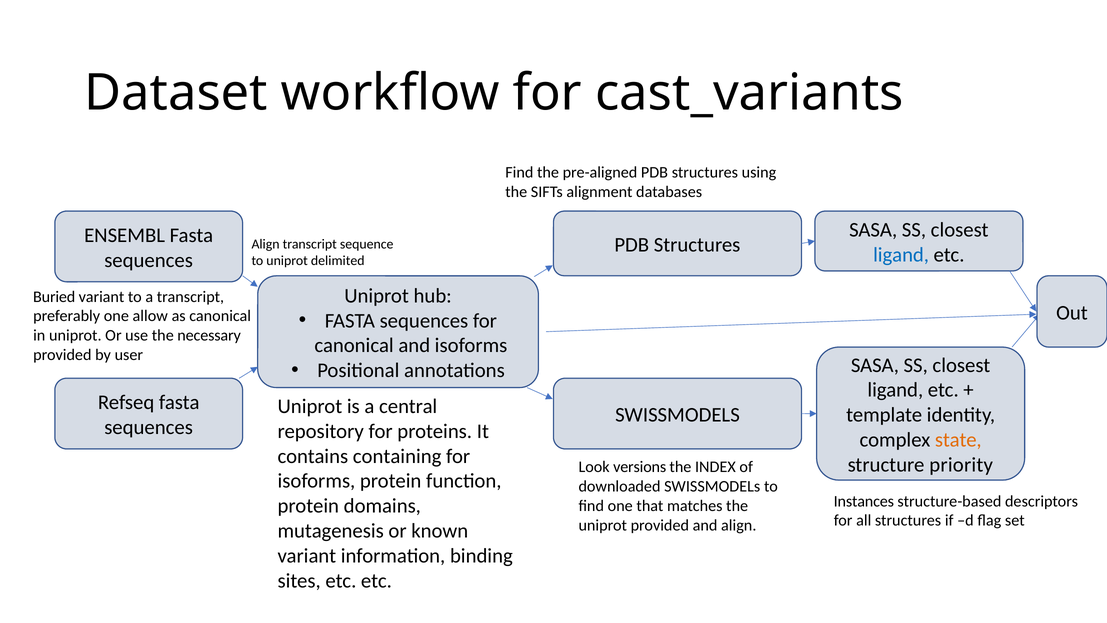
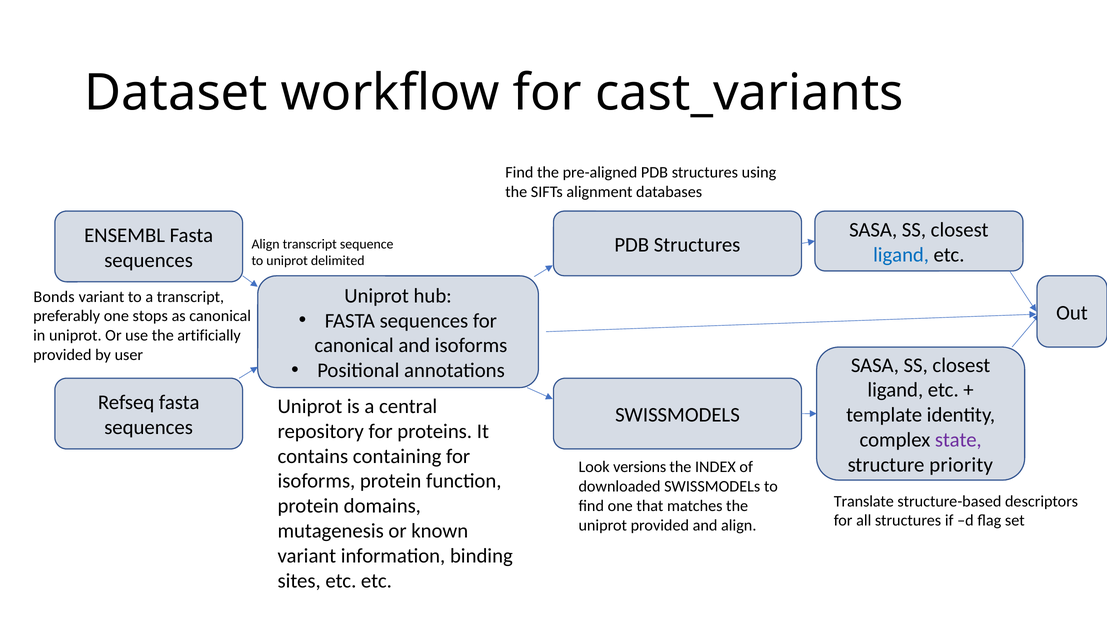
Buried: Buried -> Bonds (54, 297)
allow: allow -> stops (150, 316)
necessary: necessary -> artificially (209, 335)
state colour: orange -> purple (958, 440)
Instances: Instances -> Translate (864, 501)
